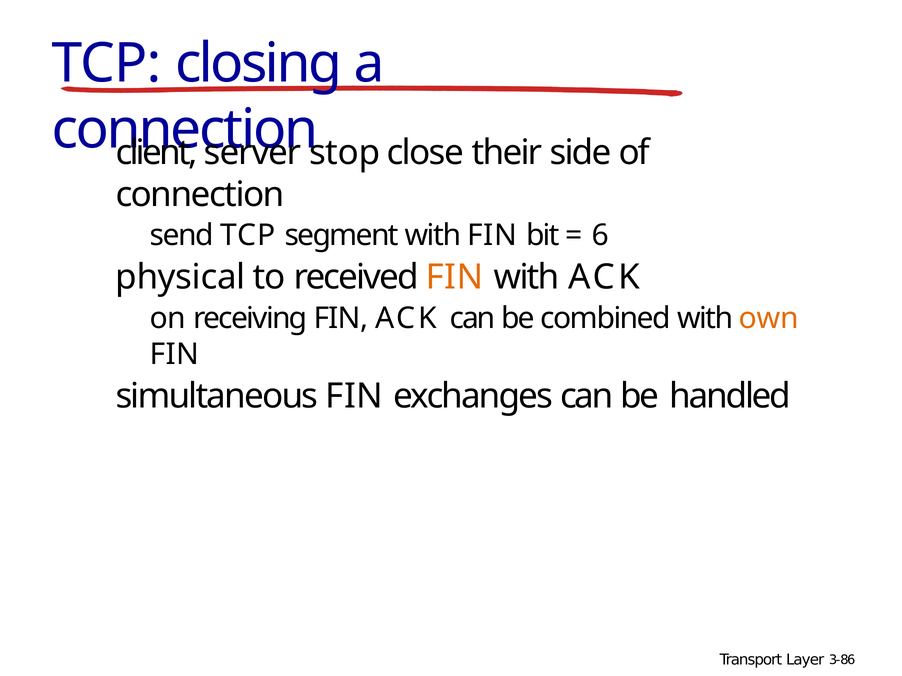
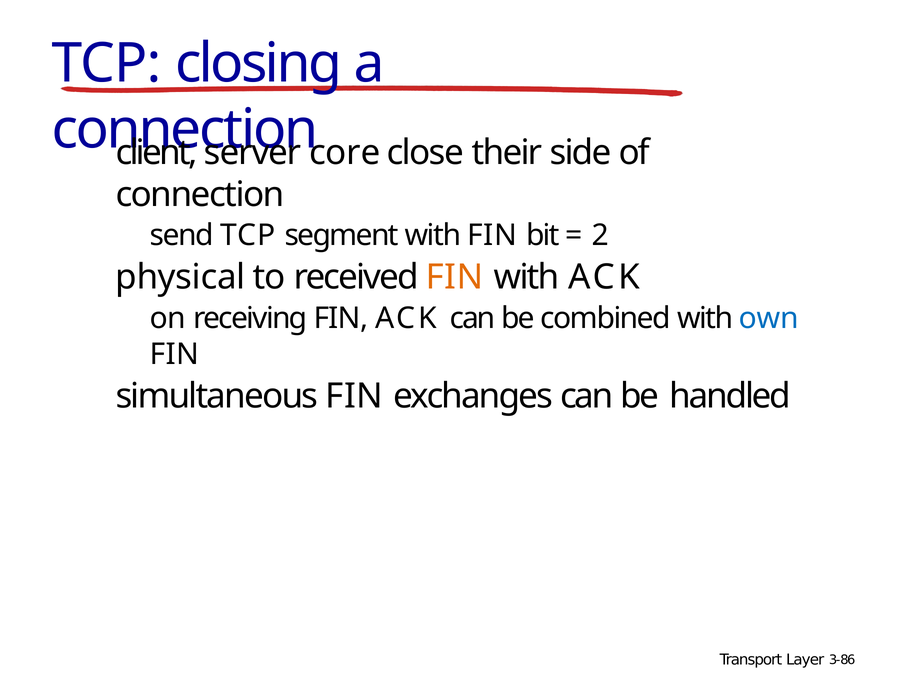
stop: stop -> core (345, 153)
6: 6 -> 2 (601, 236)
own colour: orange -> blue (769, 318)
